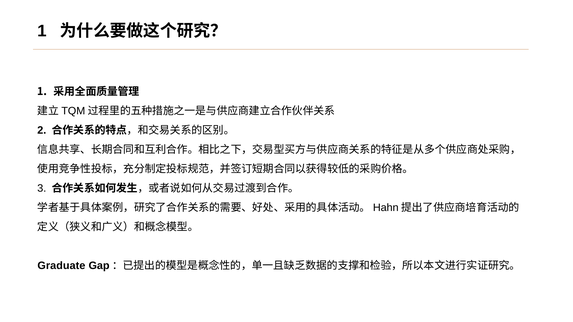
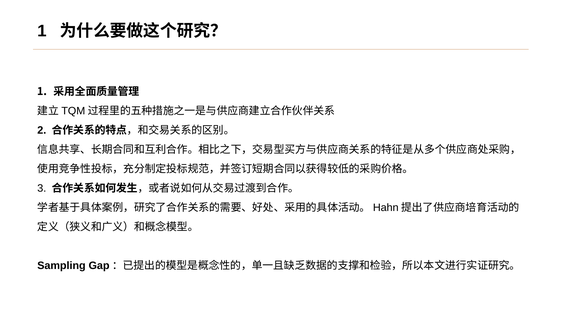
Graduate: Graduate -> Sampling (61, 266)
